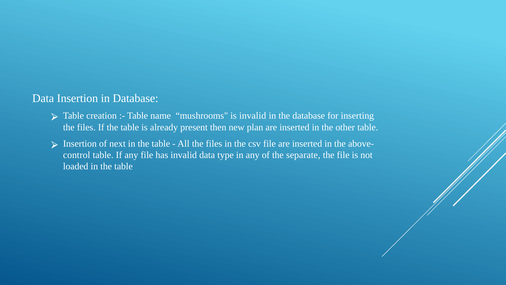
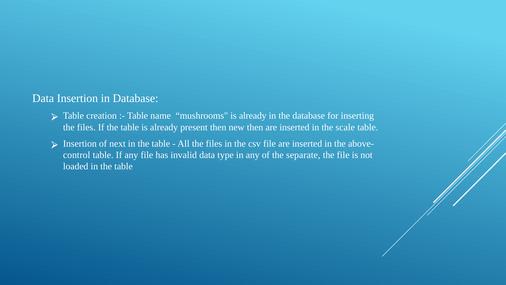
mushrooms is invalid: invalid -> already (253, 116)
new plan: plan -> then (255, 127)
other: other -> scale (345, 127)
